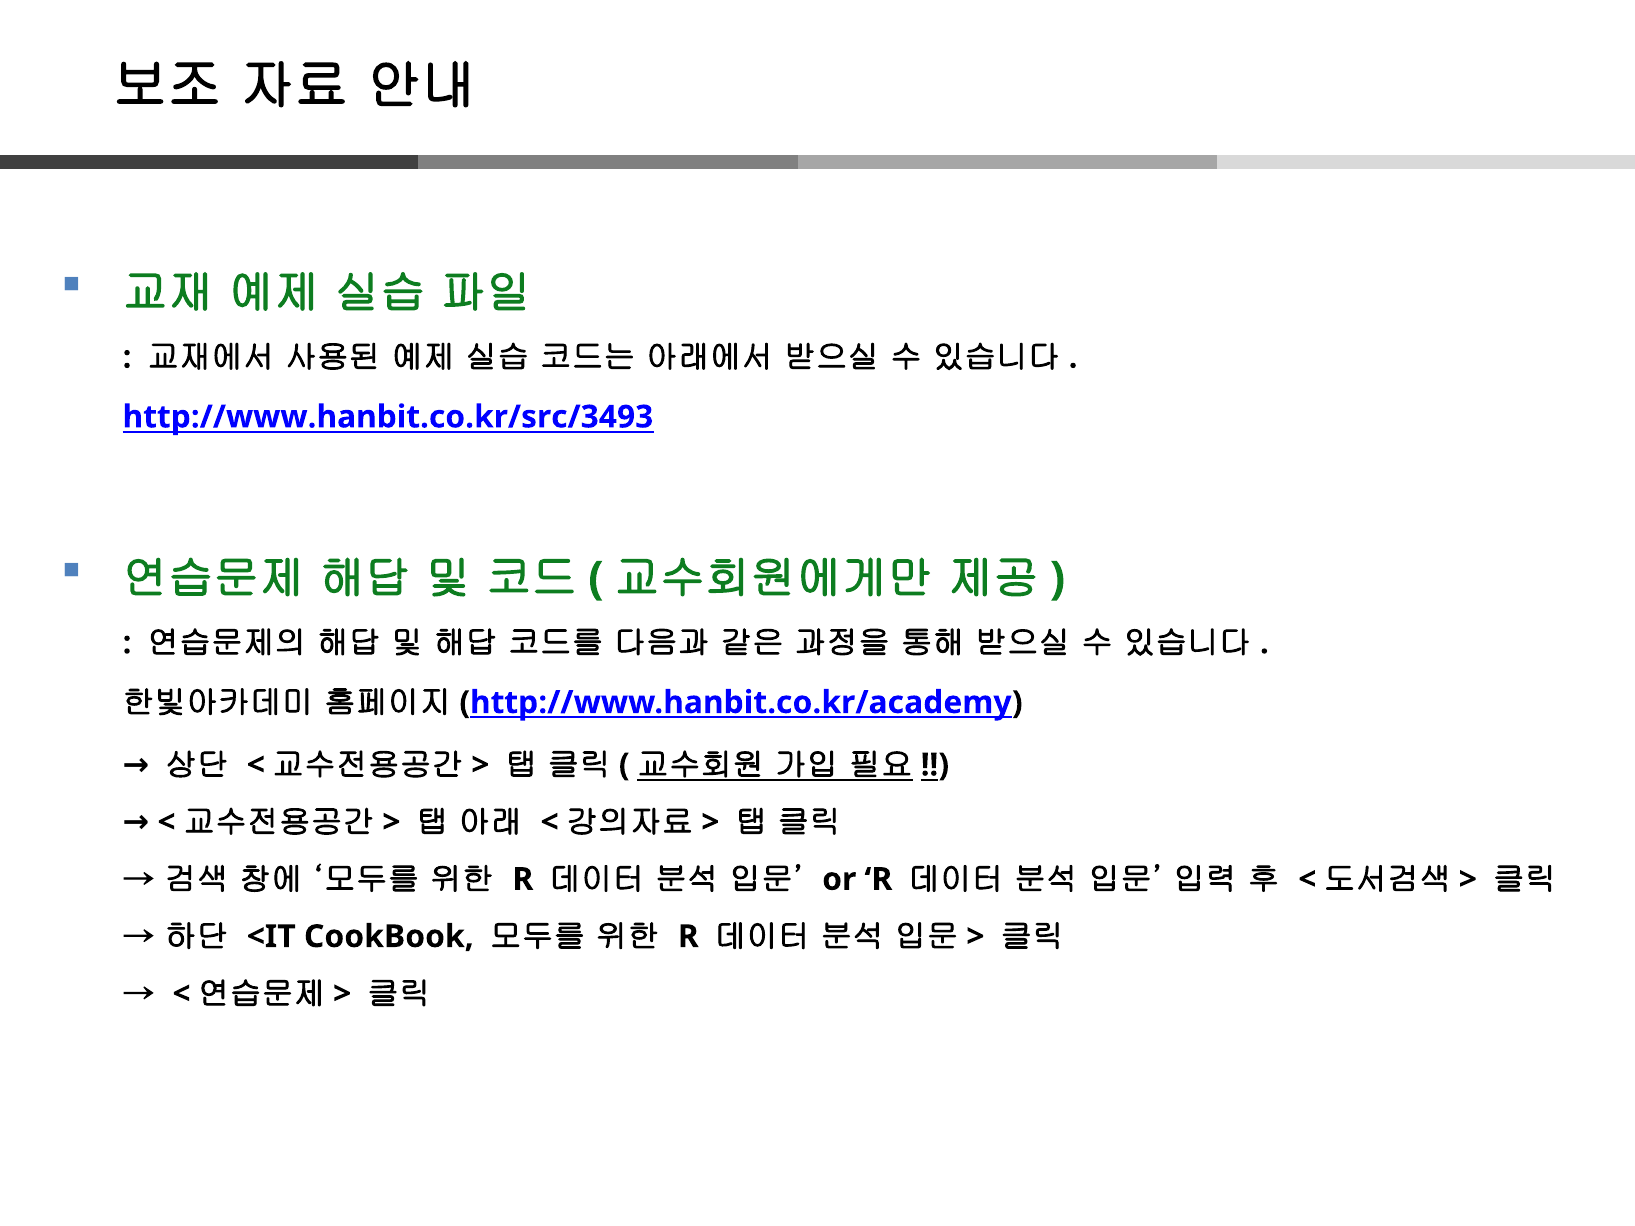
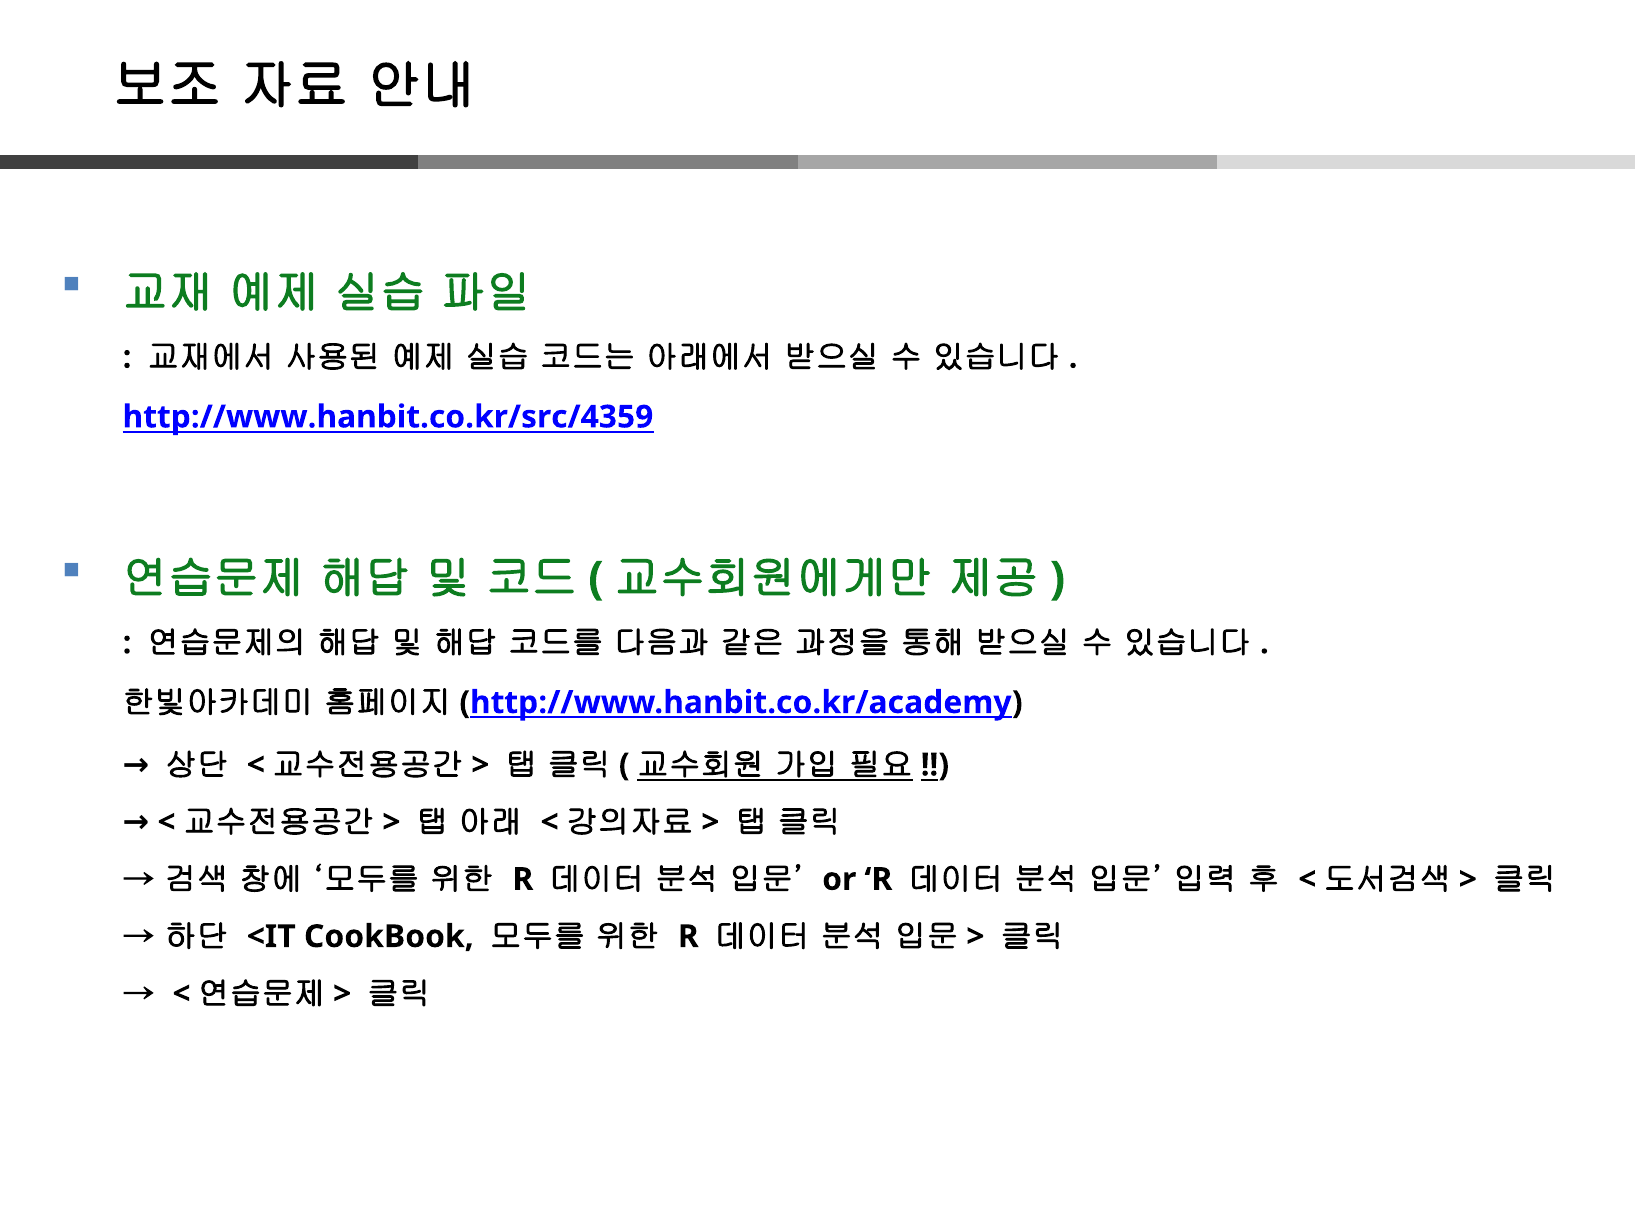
http://www.hanbit.co.kr/src/3493: http://www.hanbit.co.kr/src/3493 -> http://www.hanbit.co.kr/src/4359 (388, 417)
